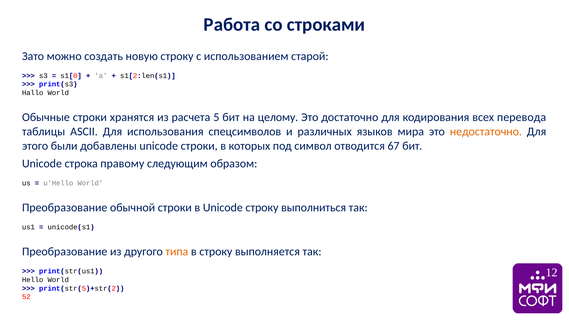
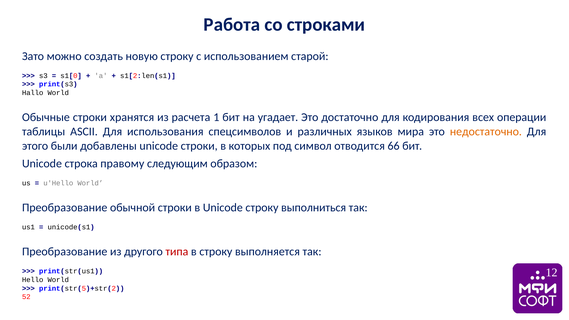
5: 5 -> 1 (216, 117)
целому: целому -> угадает (278, 117)
перевода: перевода -> операции (522, 117)
67: 67 -> 66 (394, 146)
типа colour: orange -> red (177, 252)
